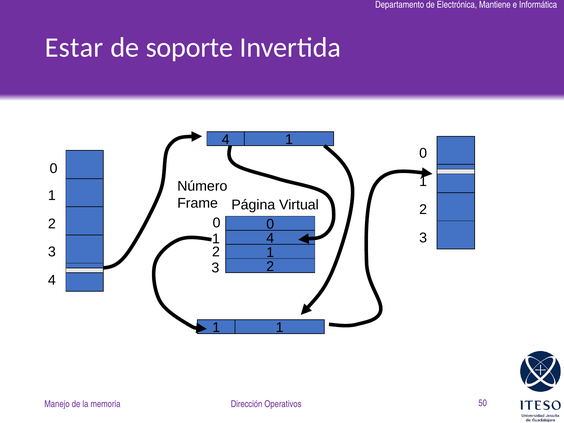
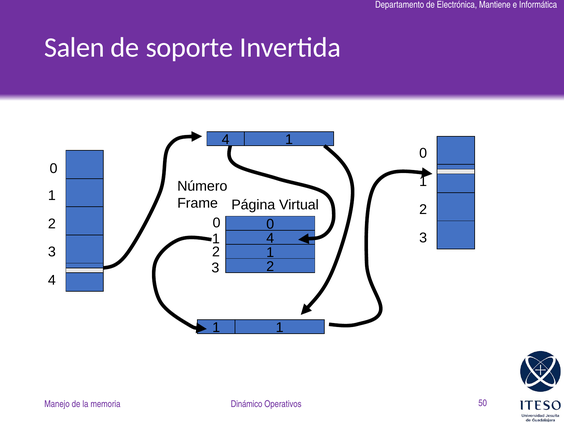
Estar: Estar -> Salen (74, 48)
Dirección: Dirección -> Dinámico (247, 404)
